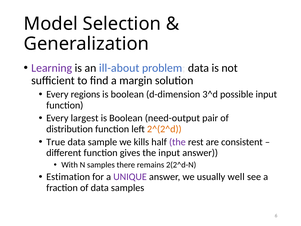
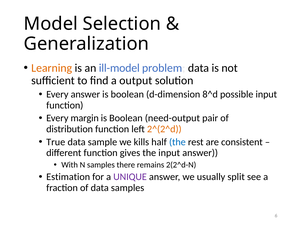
Learning colour: purple -> orange (52, 68)
ill-about: ill-about -> ill-model (119, 68)
margin: margin -> output (136, 80)
Every regions: regions -> answer (85, 94)
3^d: 3^d -> 8^d (210, 94)
largest: largest -> margin (85, 118)
the colour: purple -> blue (177, 142)
well: well -> split (236, 177)
